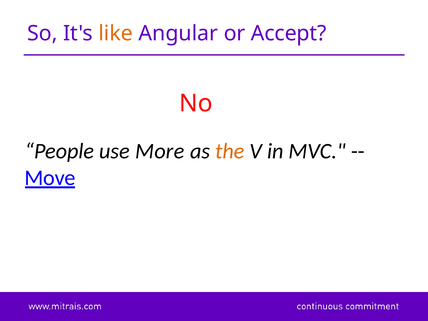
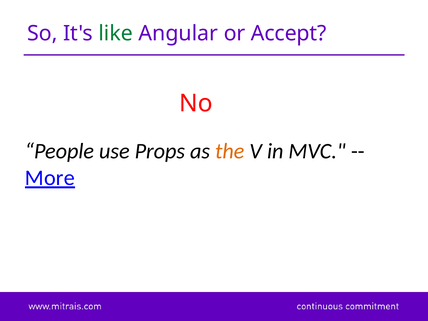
like colour: orange -> green (116, 33)
More: More -> Props (160, 151)
Move: Move -> More (50, 178)
